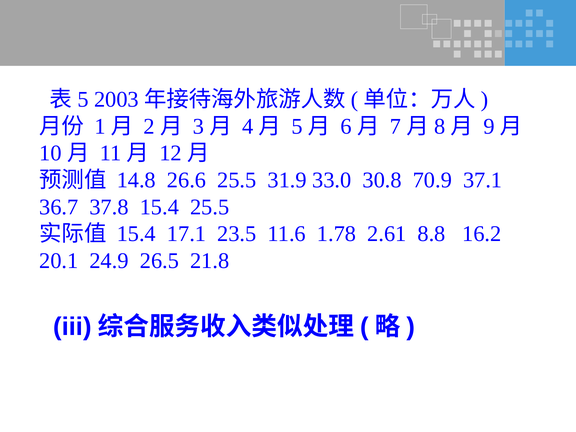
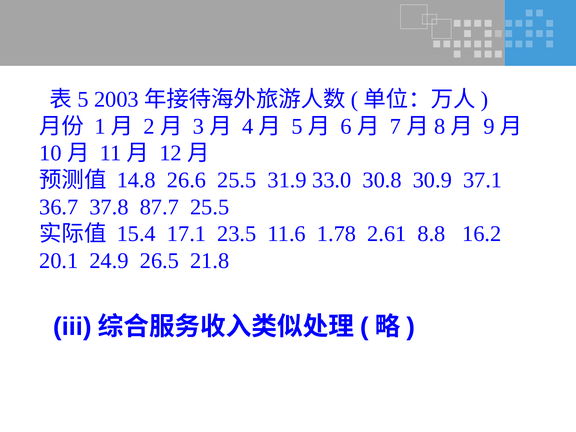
70.9: 70.9 -> 30.9 (432, 180)
37.8 15.4: 15.4 -> 87.7 (159, 207)
